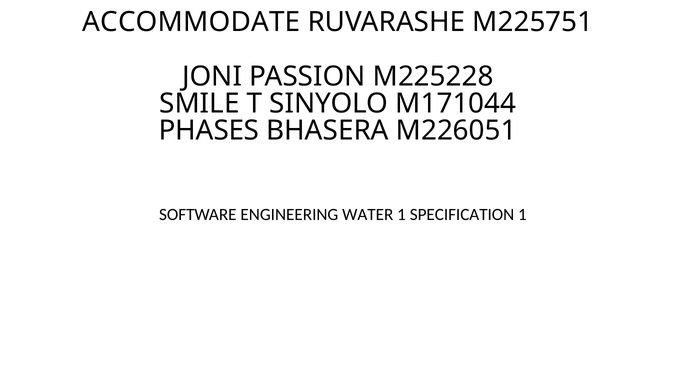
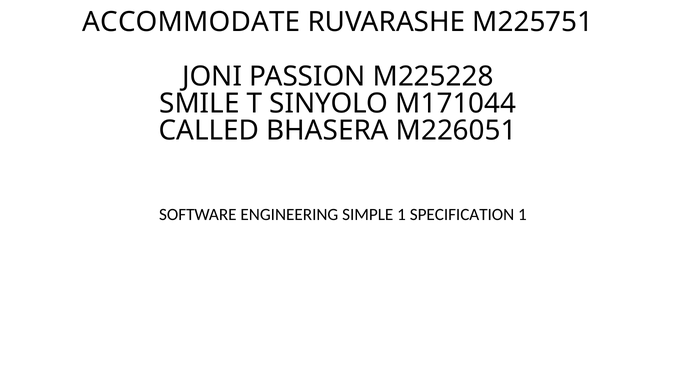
PHASES: PHASES -> CALLED (209, 131)
WATER: WATER -> SIMPLE (368, 214)
